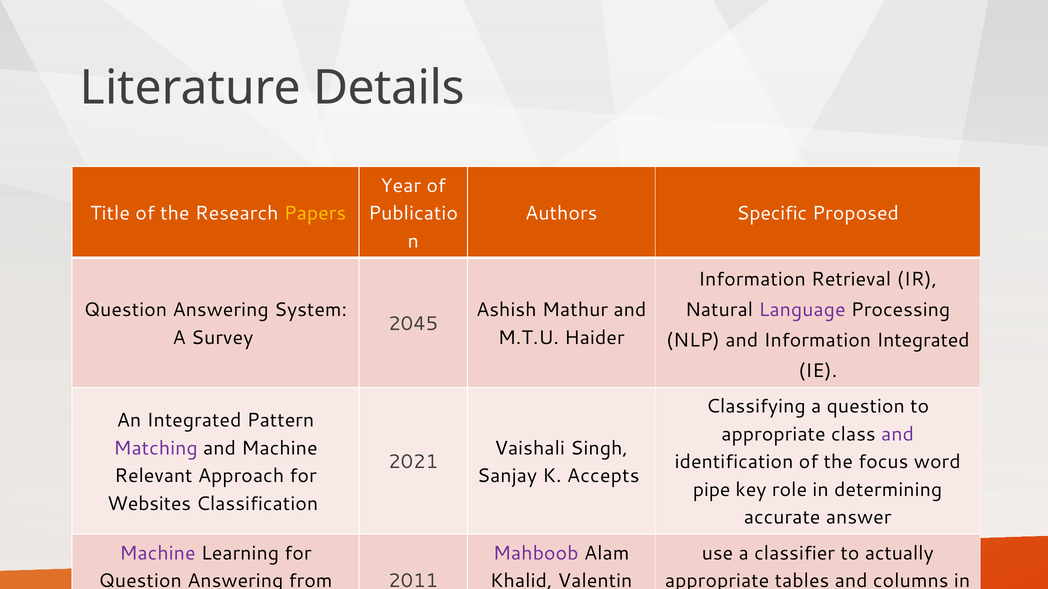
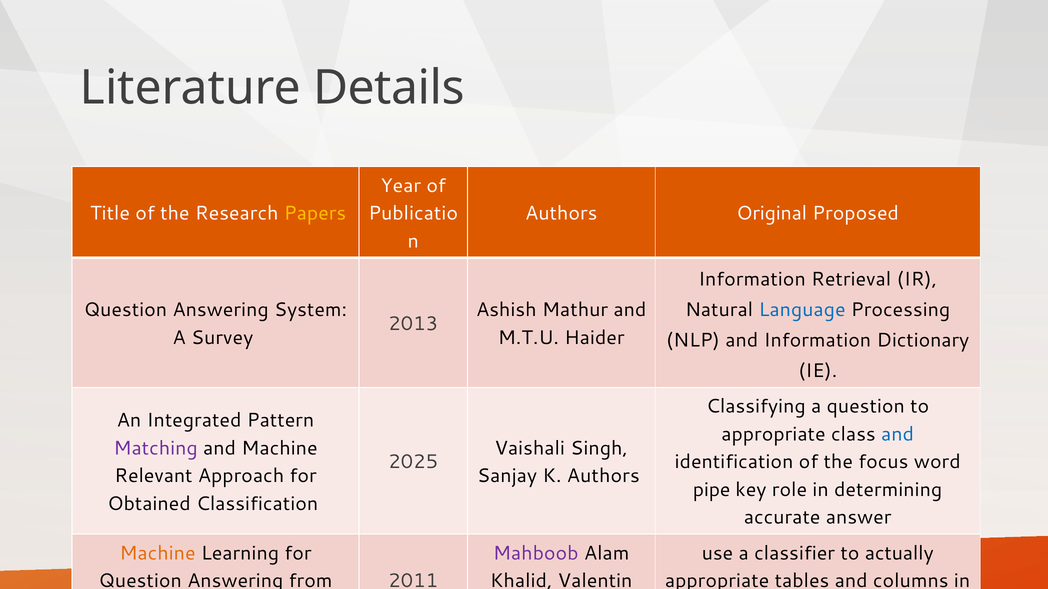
Specific: Specific -> Original (772, 213)
Language colour: purple -> blue (802, 310)
2045: 2045 -> 2013 (413, 324)
Information Integrated: Integrated -> Dictionary (923, 341)
and colour: purple -> blue (897, 435)
2021: 2021 -> 2025 (413, 462)
K Accepts: Accepts -> Authors (603, 476)
Websites: Websites -> Obtained (149, 504)
Machine colour: purple -> orange (157, 553)
